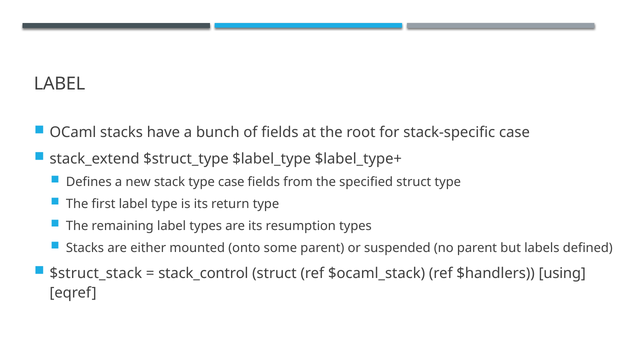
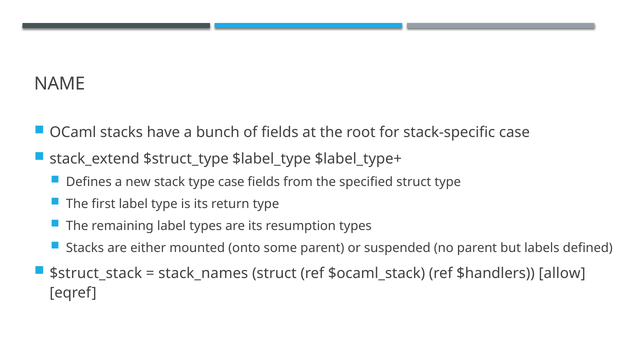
LABEL: LABEL -> NAME (60, 84)
stack_control: stack_control -> stack_names (203, 273)
using: using -> allow (562, 273)
